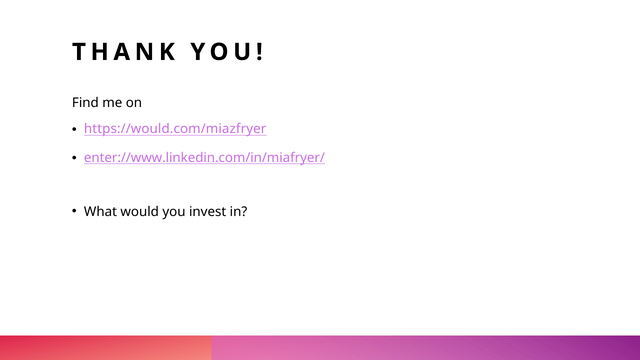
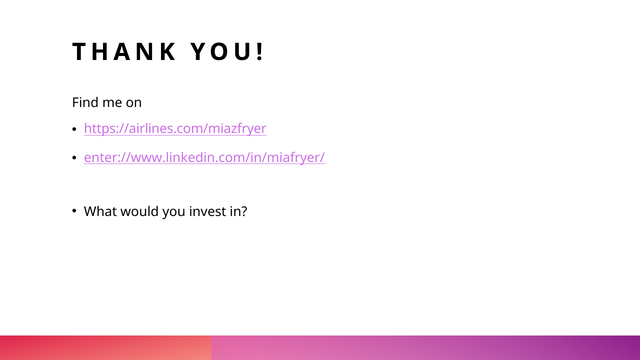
https://would.com/miazfryer: https://would.com/miazfryer -> https://airlines.com/miazfryer (175, 129)
